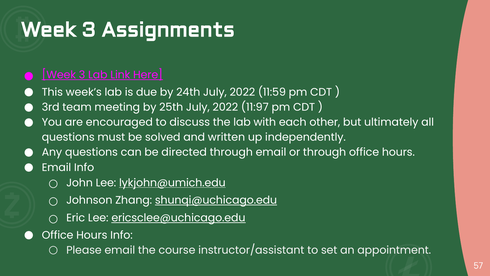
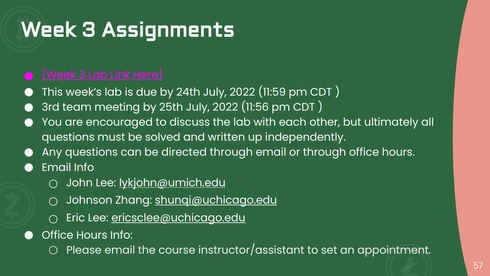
11:97: 11:97 -> 11:56 (255, 107)
